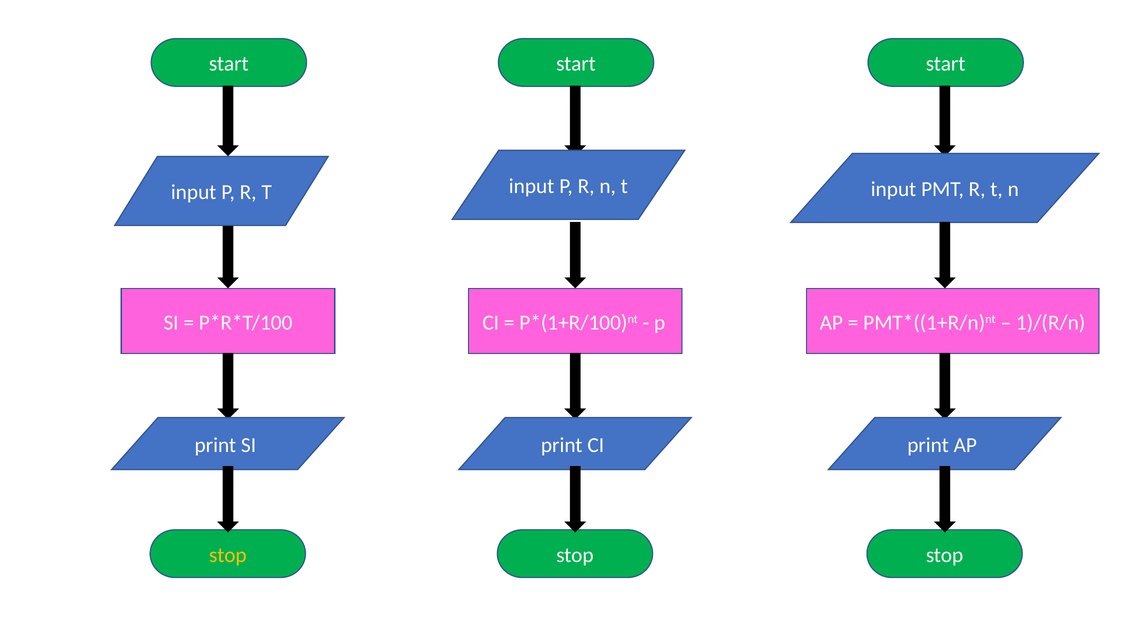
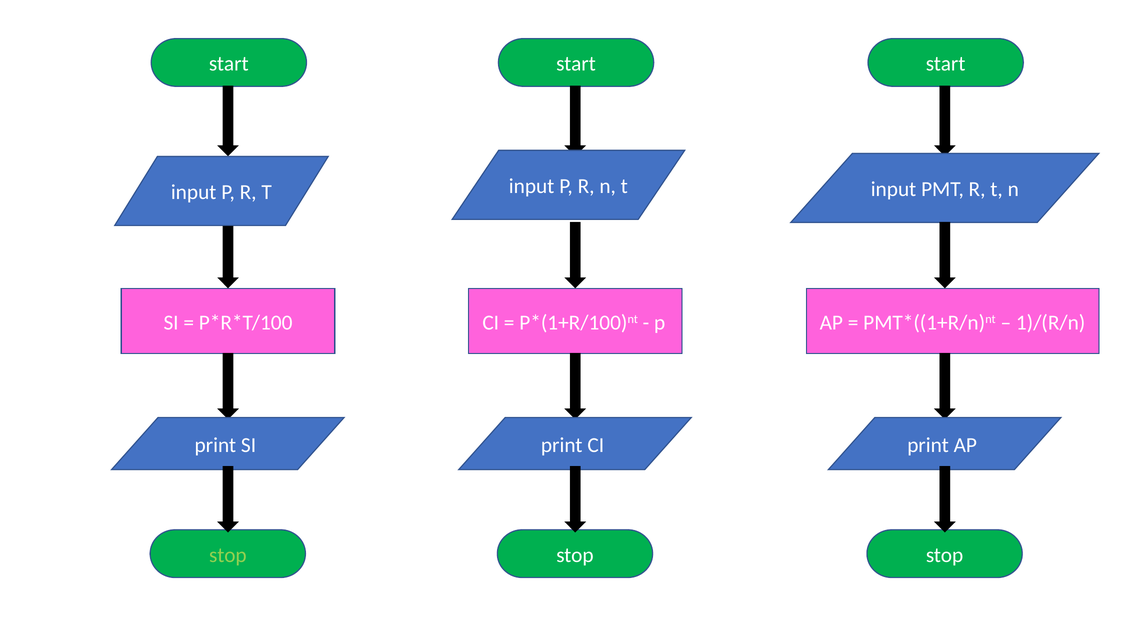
stop colour: yellow -> light green (228, 555)
